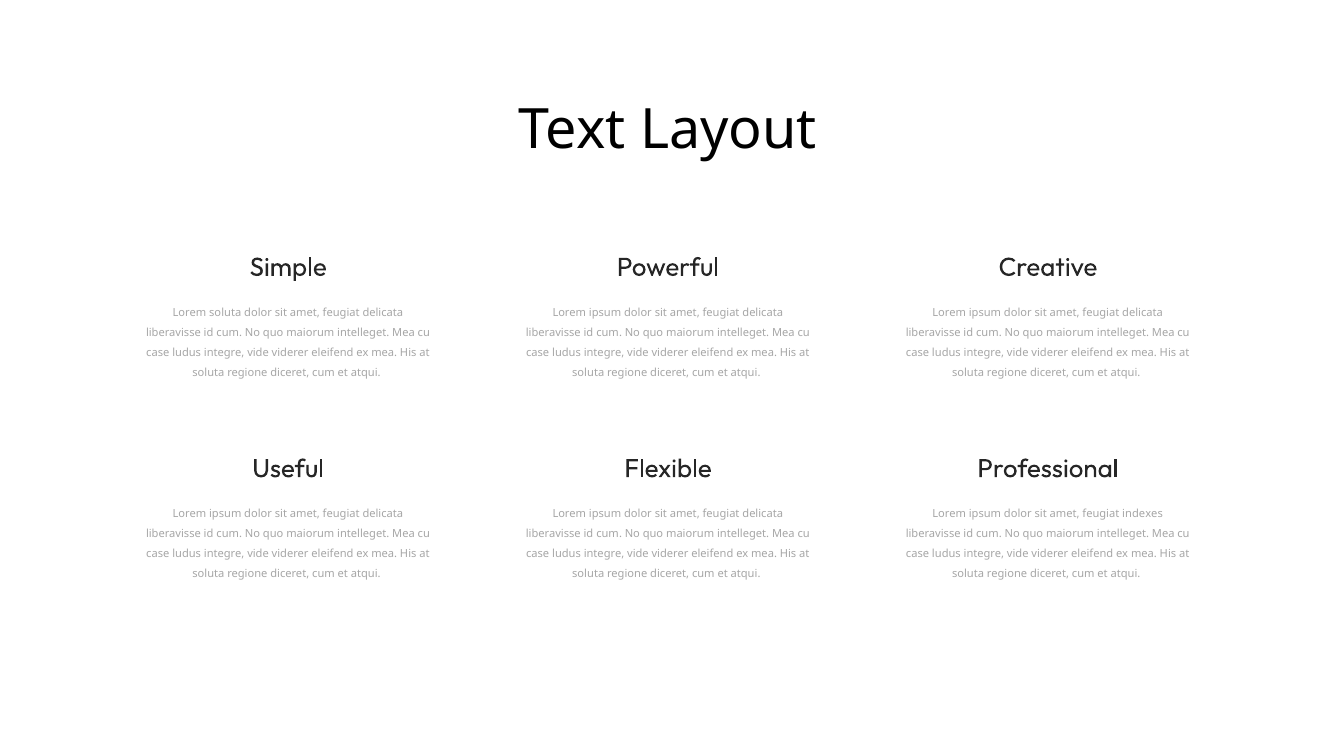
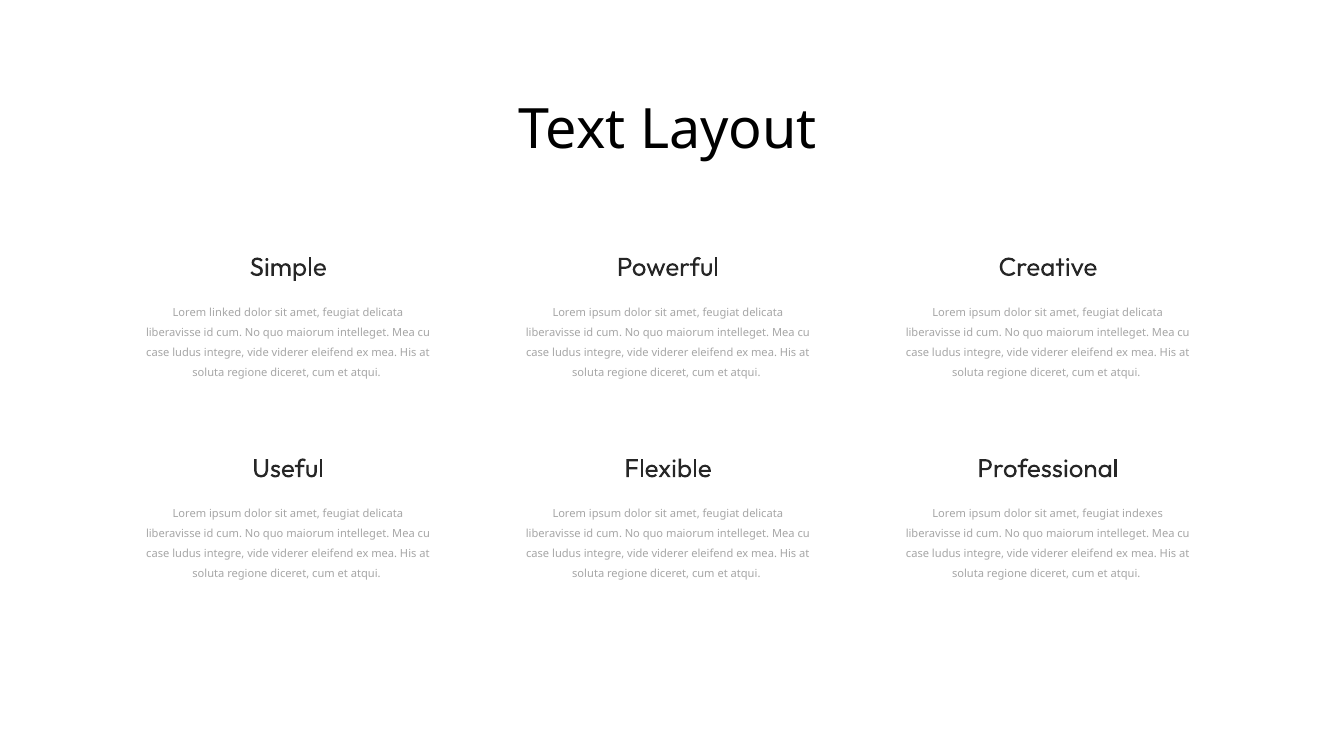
Lorem soluta: soluta -> linked (225, 313)
